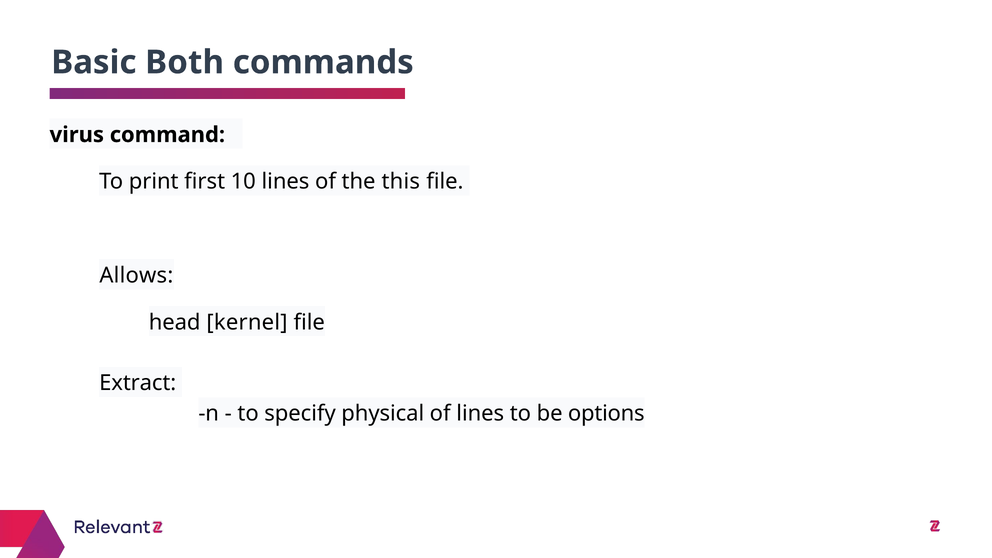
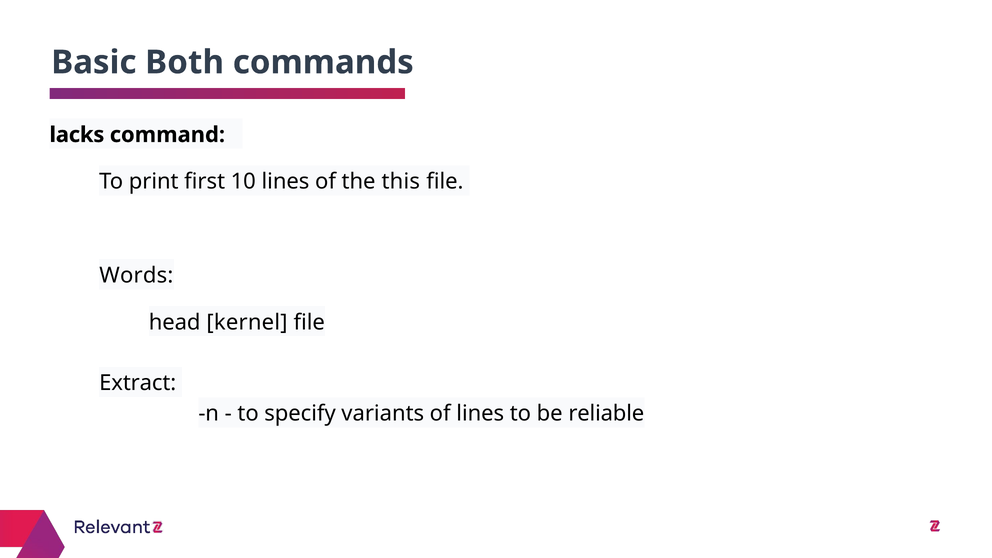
virus: virus -> lacks (77, 135)
Allows: Allows -> Words (136, 276)
physical: physical -> variants (383, 414)
options: options -> reliable (606, 414)
